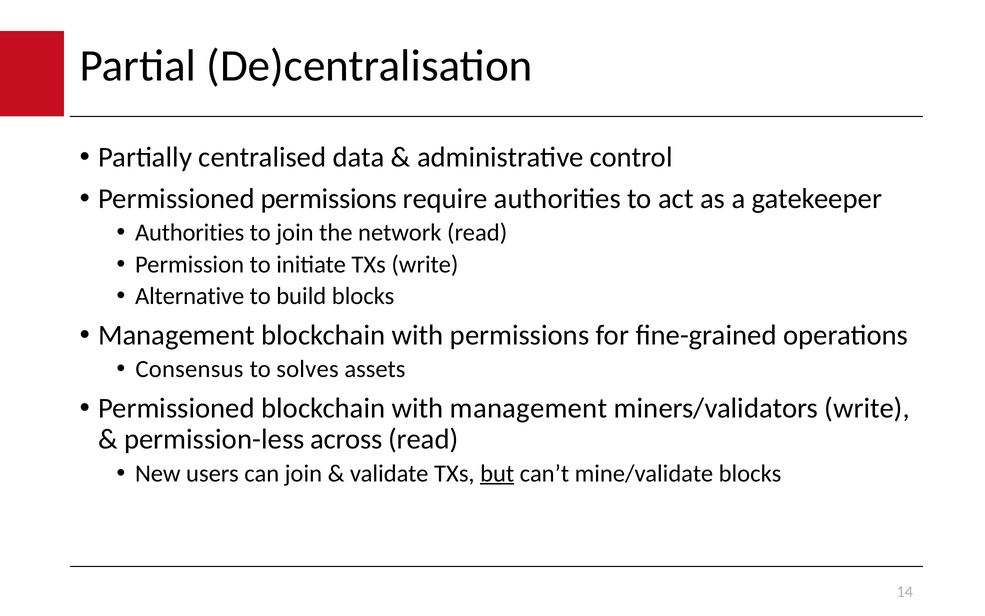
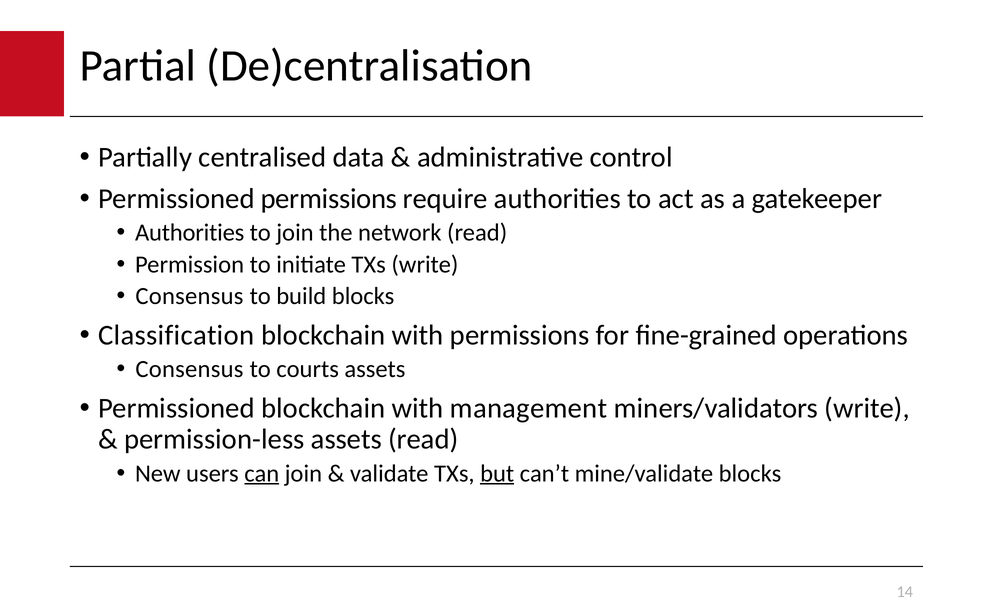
Alternative: Alternative -> Consensus (189, 296)
Management: Management -> Classification (176, 335)
solves: solves -> courts (308, 369)
permission-less across: across -> assets (346, 439)
can underline: none -> present (262, 473)
